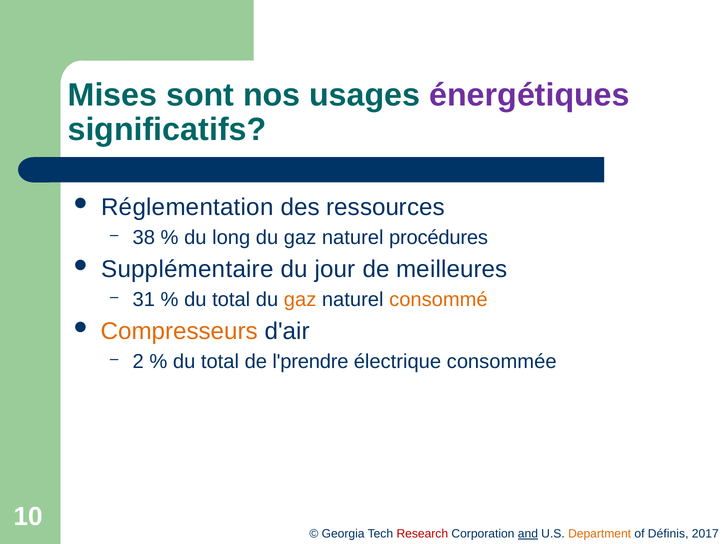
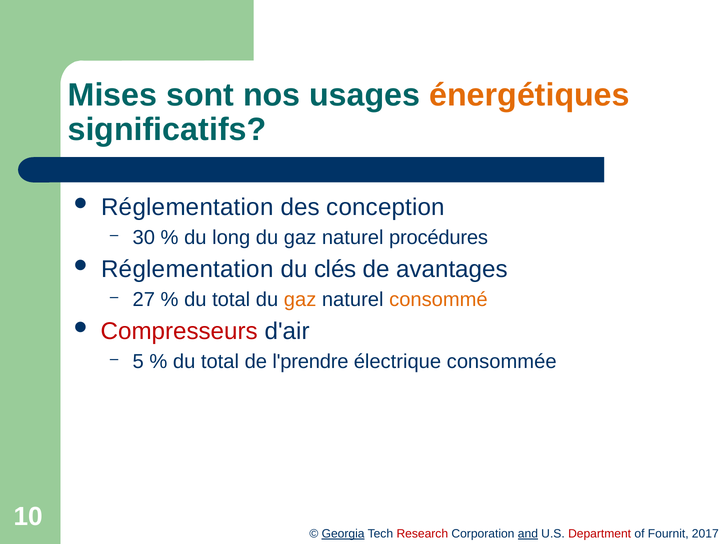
énergétiques colour: purple -> orange (530, 95)
ressources: ressources -> conception (385, 207)
38: 38 -> 30 (144, 237)
Supplémentaire: Supplémentaire -> Réglementation (187, 269)
jour: jour -> clés (335, 269)
meilleures: meilleures -> avantages (452, 269)
31: 31 -> 27 (144, 299)
Compresseurs colour: orange -> red (179, 331)
2: 2 -> 5 (138, 362)
Georgia underline: none -> present (343, 533)
Department colour: orange -> red (600, 533)
Définis: Définis -> Fournit (668, 533)
